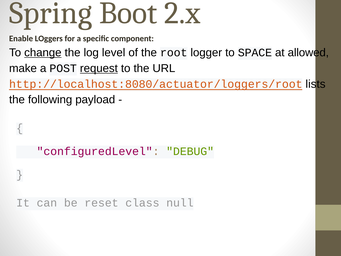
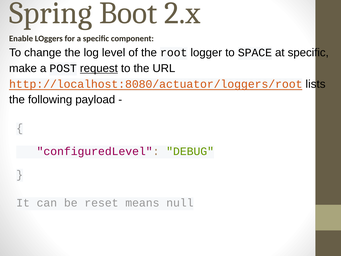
change underline: present -> none (43, 53)
at allowed: allowed -> specific (308, 53)
class: class -> means (142, 203)
